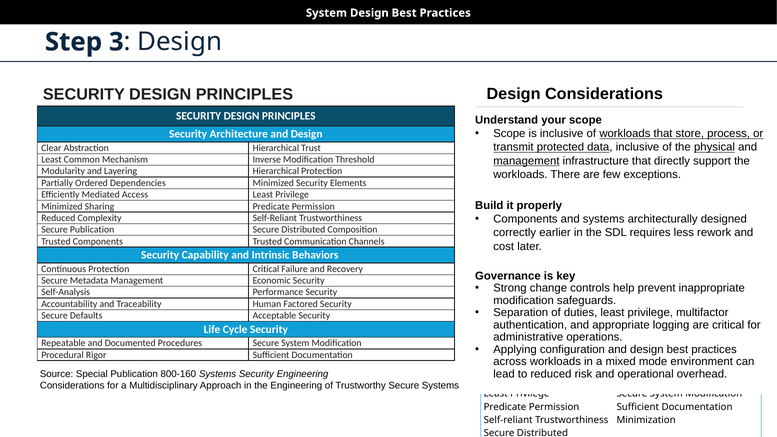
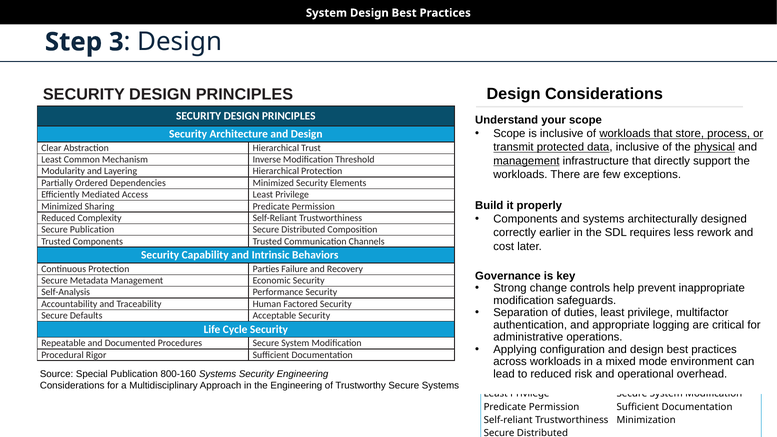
Protection Critical: Critical -> Parties (266, 269)
